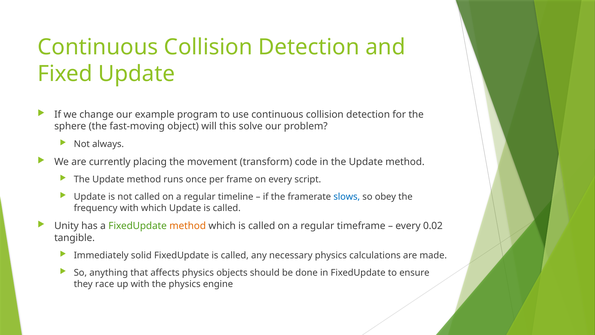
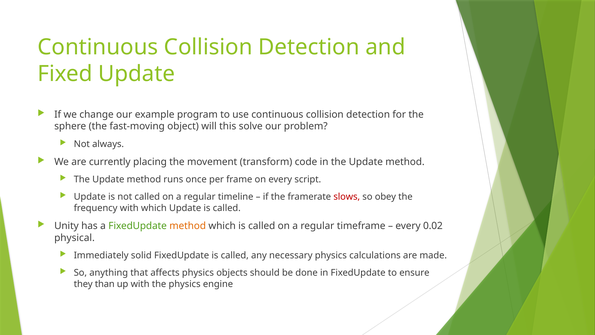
slows colour: blue -> red (347, 197)
tangible: tangible -> physical (75, 238)
race: race -> than (105, 284)
